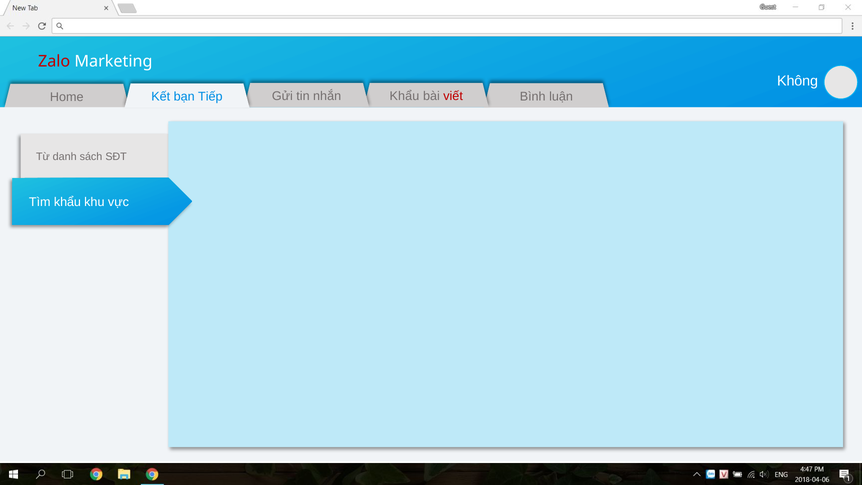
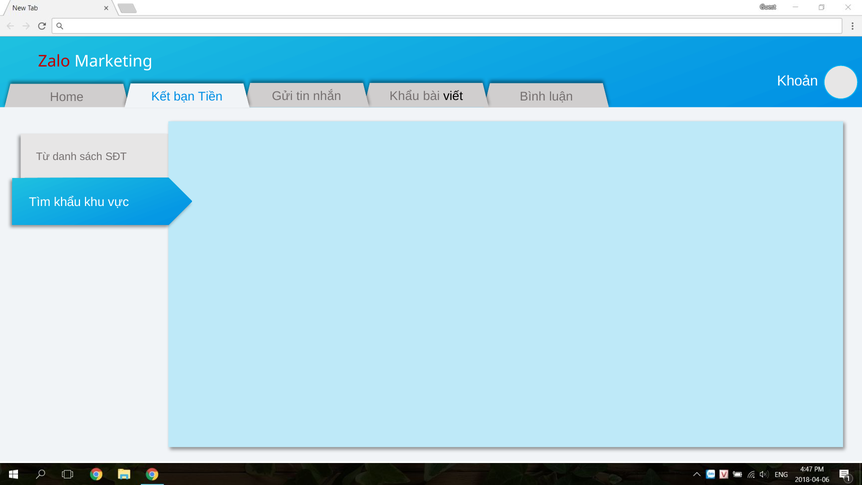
Không: Không -> Khoản (798, 81)
viết colour: red -> black (453, 96)
Tiếp: Tiếp -> Tiền (210, 97)
